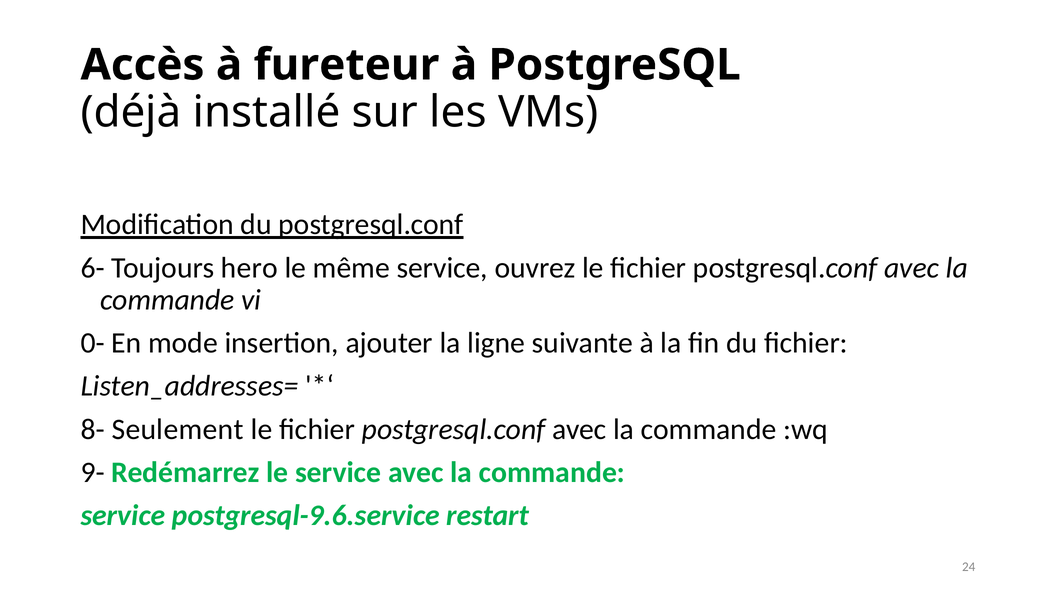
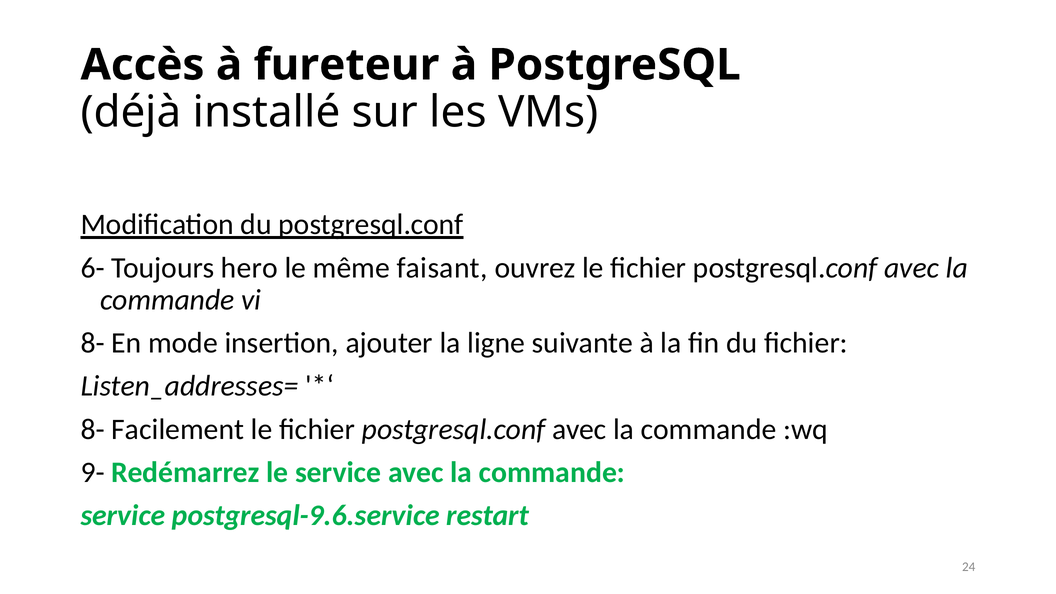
même service: service -> faisant (442, 268)
0-: 0- -> 8- (93, 343)
Seulement: Seulement -> Facilement (178, 429)
